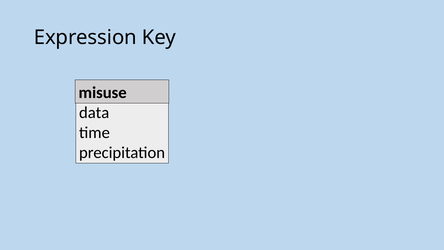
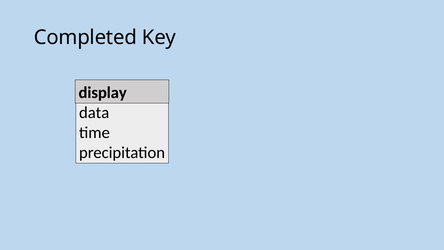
Expression: Expression -> Completed (85, 37)
misuse: misuse -> display (103, 93)
